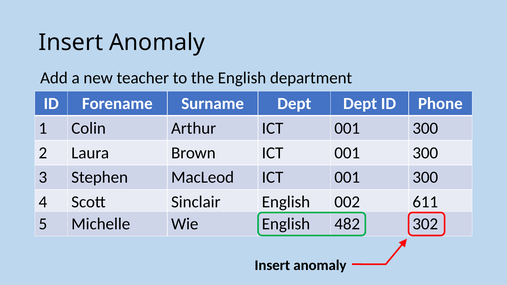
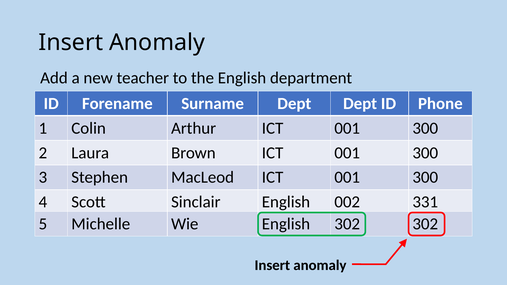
611: 611 -> 331 (425, 202)
English 482: 482 -> 302 (347, 224)
